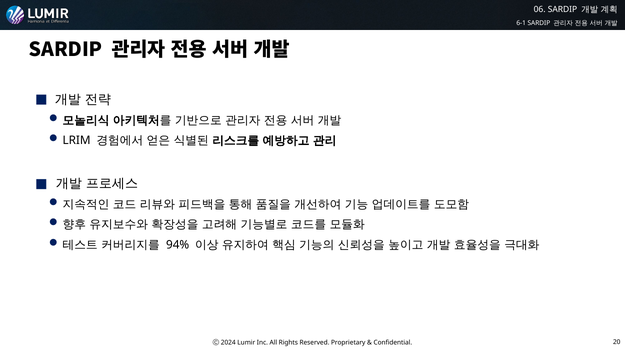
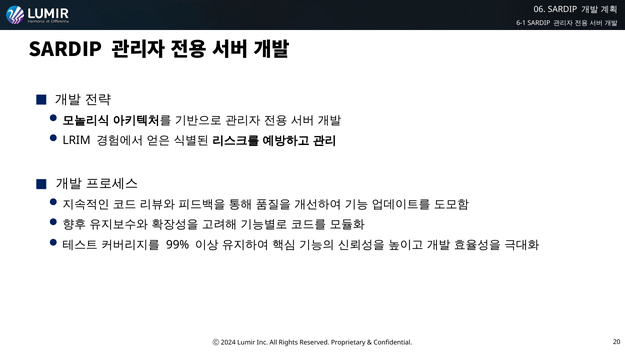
94%: 94% -> 99% (178, 244)
